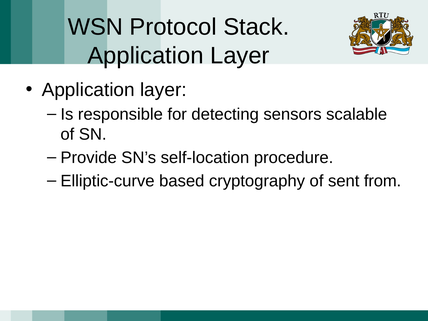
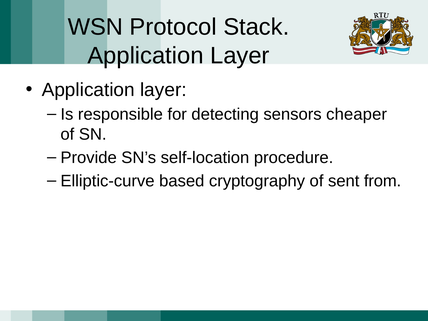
scalable: scalable -> cheaper (357, 114)
